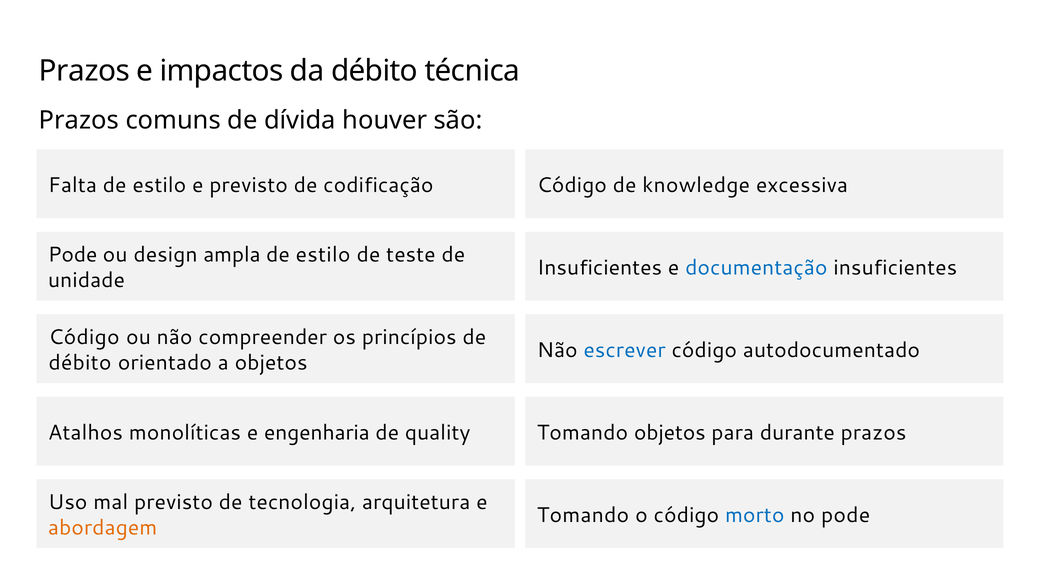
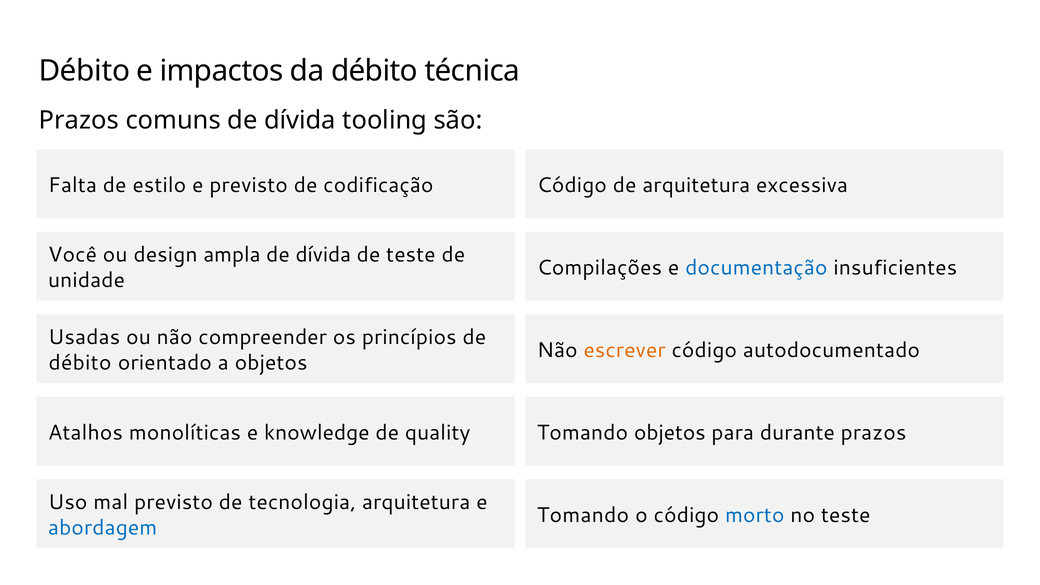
Prazos: Prazos -> Débito (84, 71)
houver: houver -> tooling (385, 120)
de knowledge: knowledge -> arquitetura (696, 185)
Pode: Pode -> Você (72, 255)
estilo: estilo -> dívida (323, 255)
Insuficientes: Insuficientes -> Compilações (599, 268)
Código: Código -> Usadas (84, 337)
escrever colour: blue -> orange (625, 350)
engenharia: engenharia -> knowledge (317, 433)
no pode: pode -> teste (846, 515)
abordagem colour: orange -> blue (103, 528)
